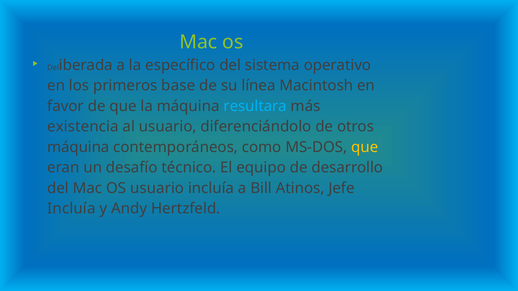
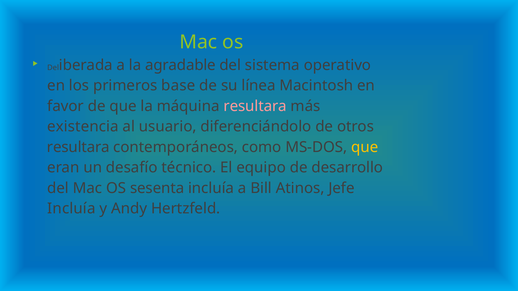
específico: específico -> agradable (180, 65)
resultara colour: light blue -> pink (255, 106)
máquina: máquina -> resultara (78, 147)
OS usuario: usuario -> sesenta (157, 188)
